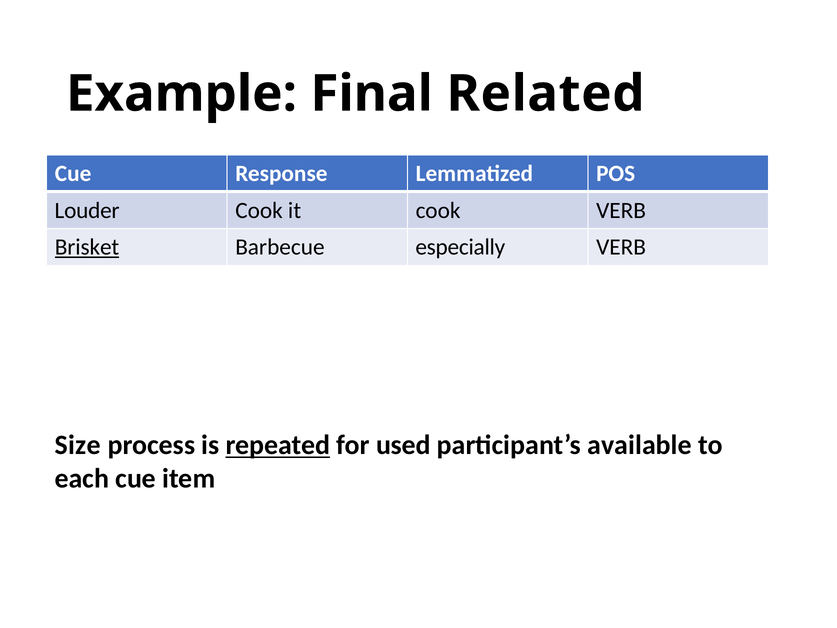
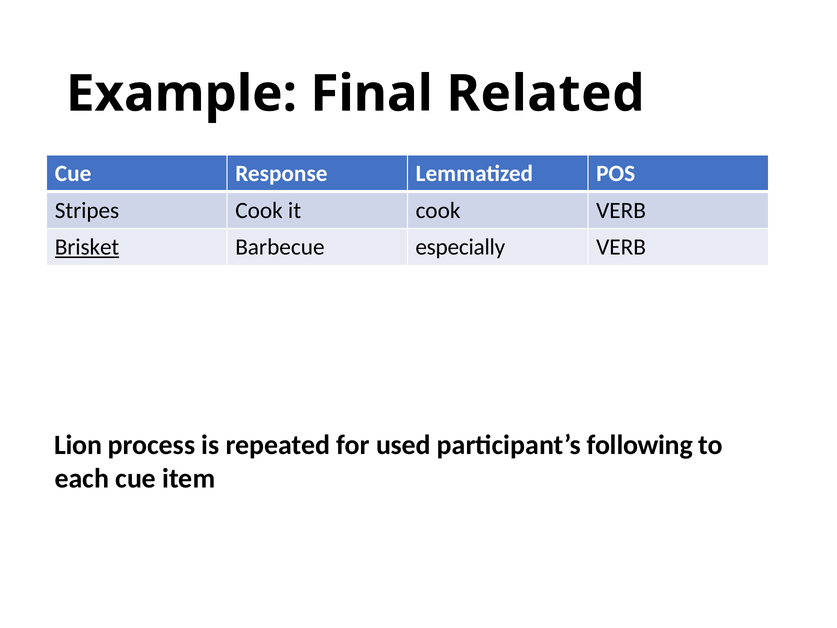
Louder: Louder -> Stripes (87, 210)
Size: Size -> Lion (78, 445)
repeated underline: present -> none (278, 445)
available: available -> following (640, 445)
